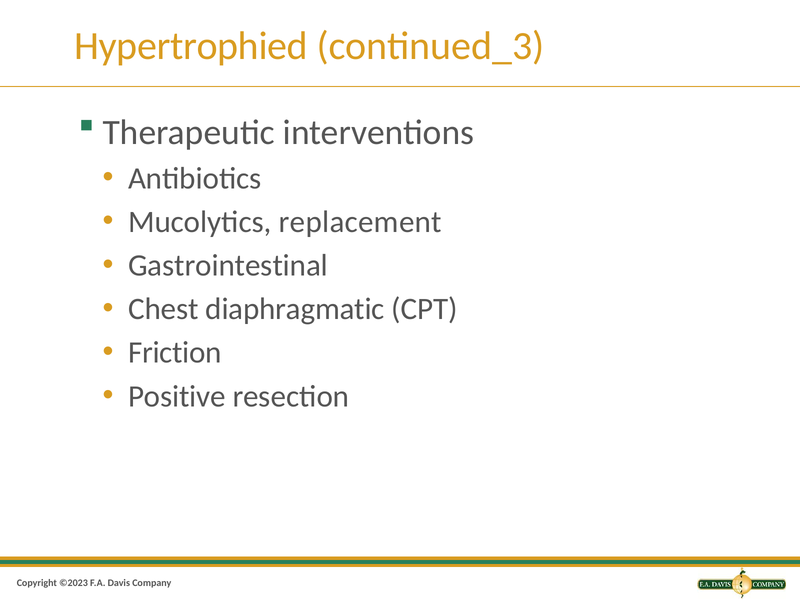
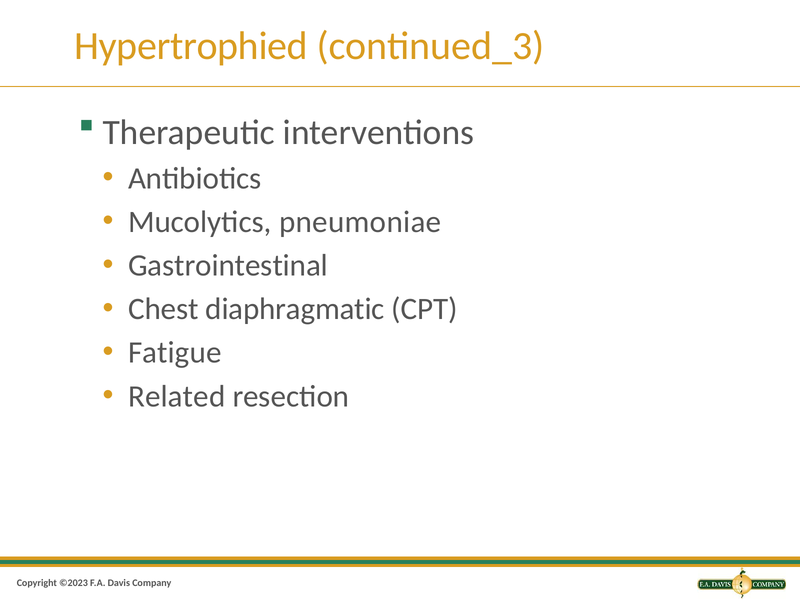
replacement: replacement -> pneumoniae (360, 222)
Friction: Friction -> Fatigue (175, 353)
Positive: Positive -> Related (177, 396)
